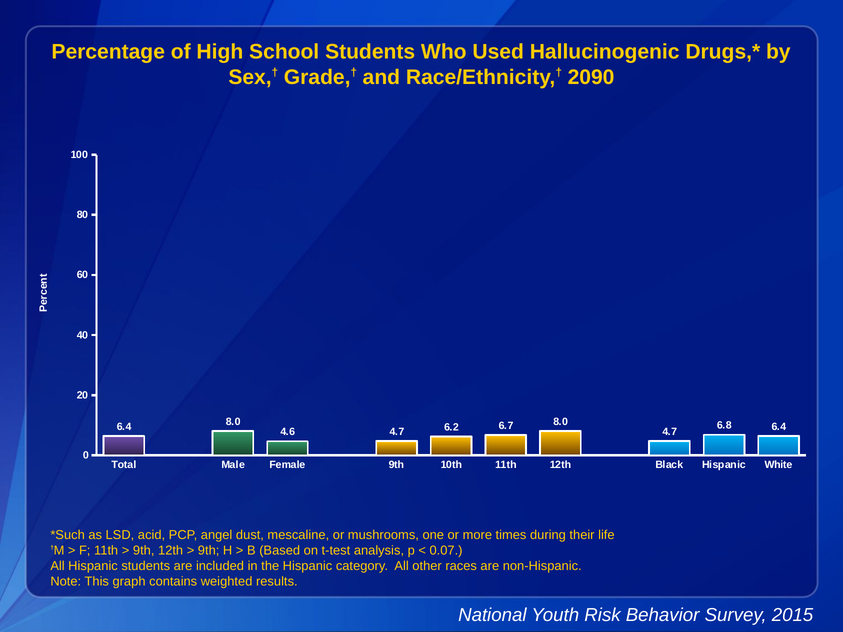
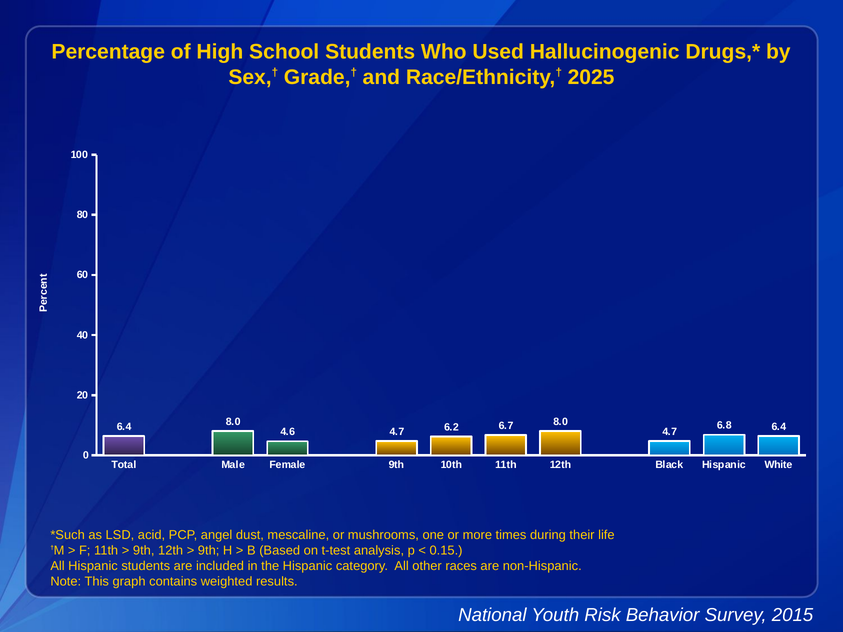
2090: 2090 -> 2025 (591, 77)
0.07: 0.07 -> 0.15 (446, 551)
